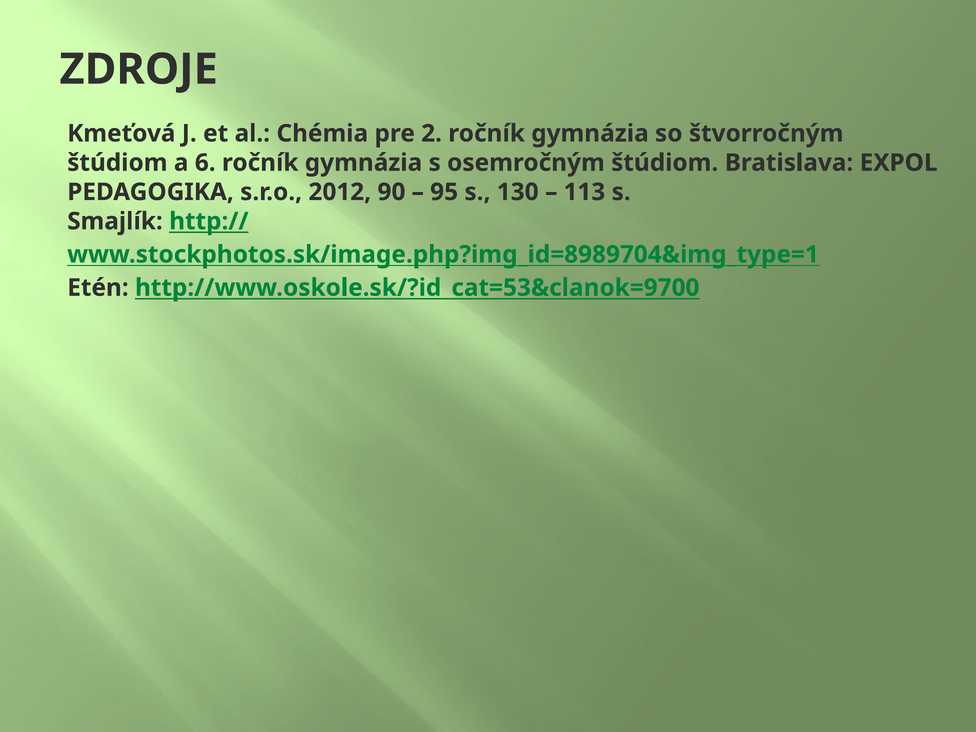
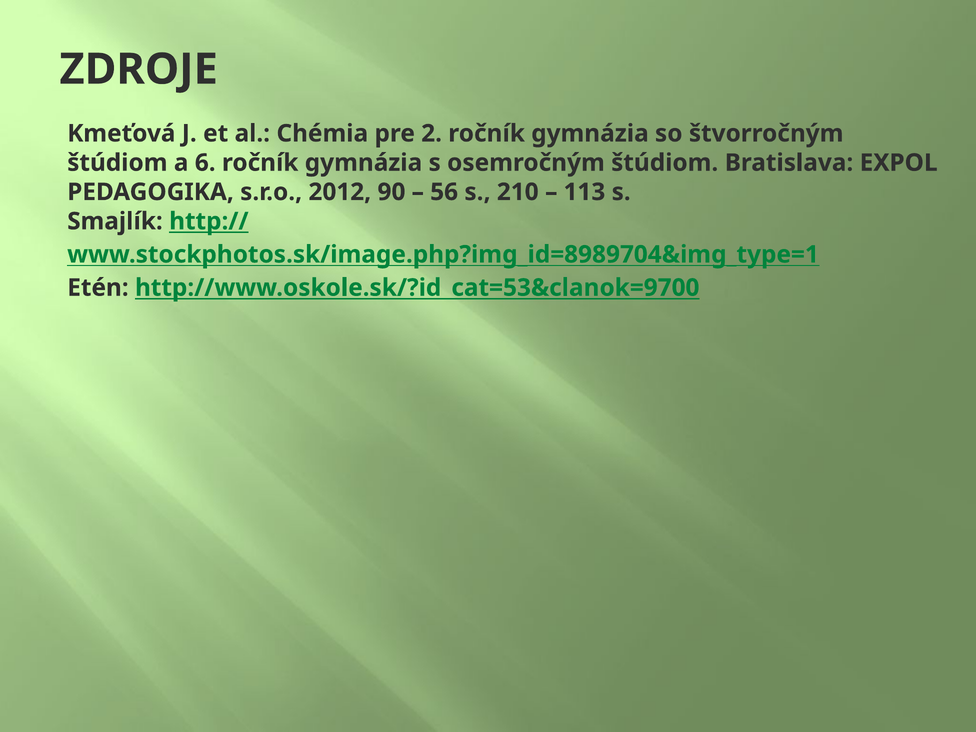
95: 95 -> 56 (444, 192)
130: 130 -> 210 (518, 192)
